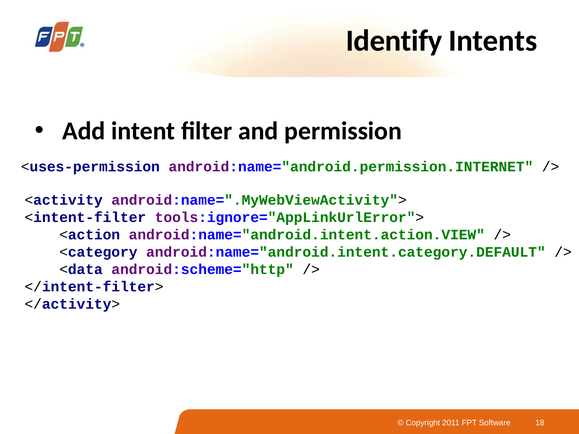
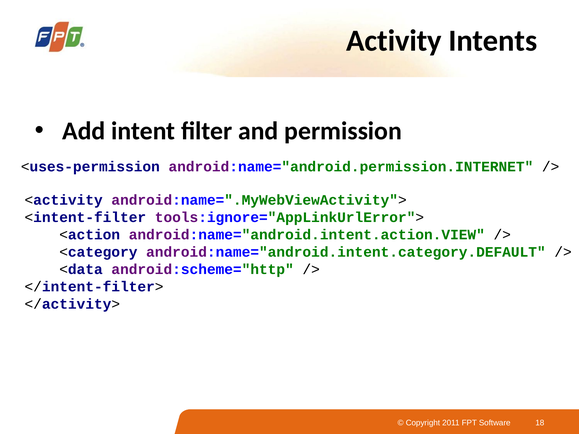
Identify: Identify -> Activity (394, 41)
